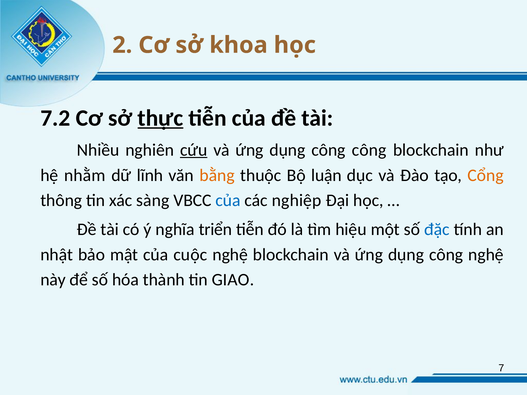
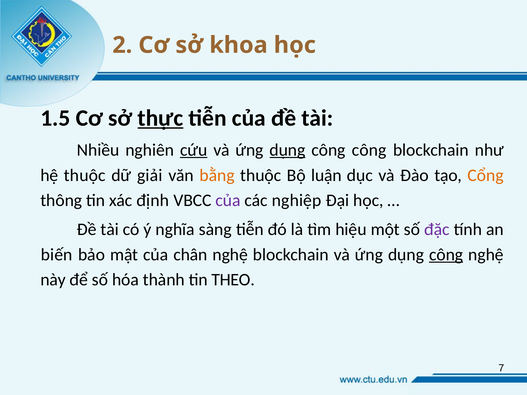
7.2: 7.2 -> 1.5 (55, 118)
dụng underline: none -> present (288, 150)
hệ nhằm: nhằm -> thuộc (85, 175)
lĩnh: lĩnh -> giải (150, 175)
sàng: sàng -> định (153, 201)
của colour: blue -> purple (228, 201)
triển: triển -> sàng (215, 229)
đặc colour: blue -> purple (437, 229)
nhật: nhật -> biến (57, 255)
cuộc: cuộc -> chân (190, 255)
công underline: none -> present (446, 255)
GIAO: GIAO -> THEO (233, 280)
